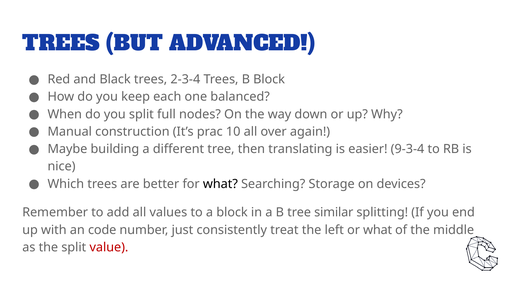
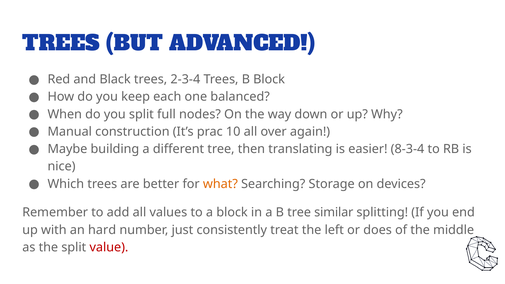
9-3-4: 9-3-4 -> 8-3-4 (408, 149)
what colour: black -> orange (220, 184)
code: code -> hard (102, 230)
or what: what -> does (378, 230)
